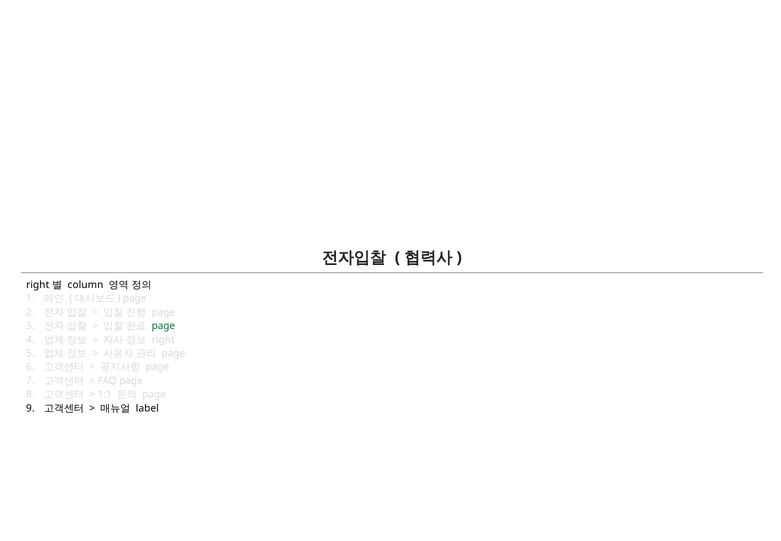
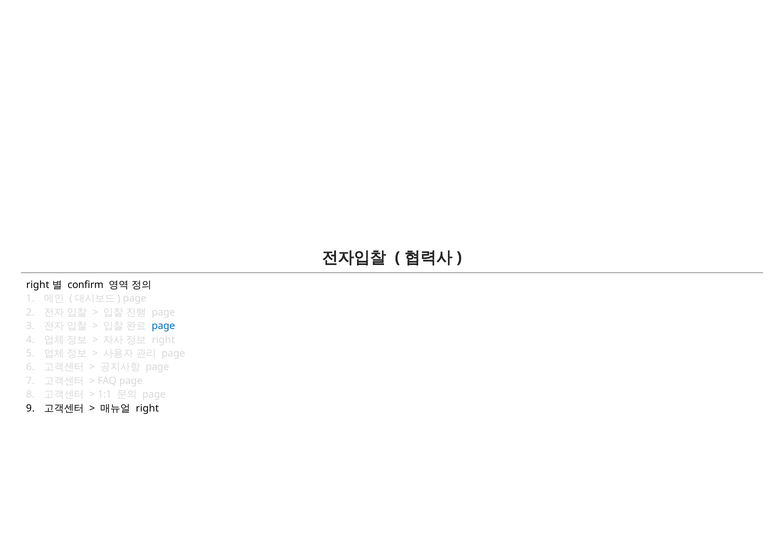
column: column -> confirm (86, 285)
page colour: green -> blue (163, 326)
label: label -> right (147, 408)
